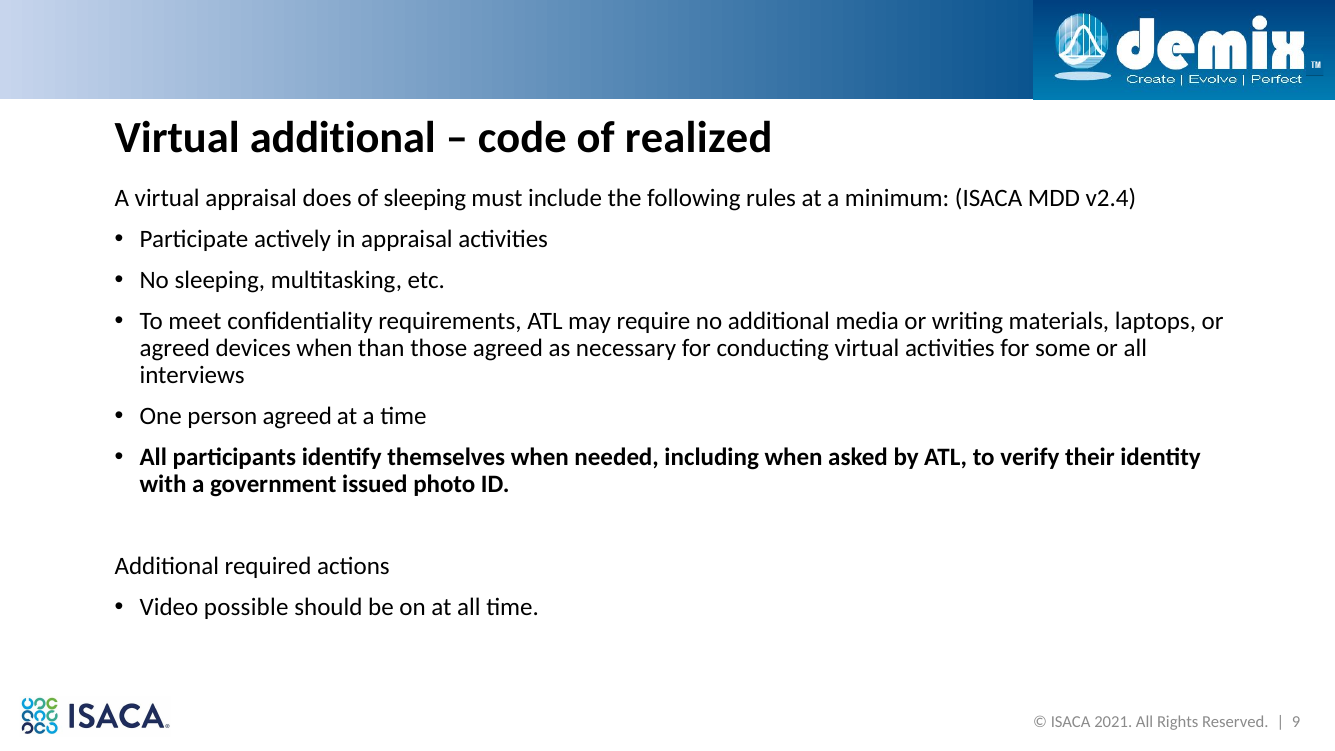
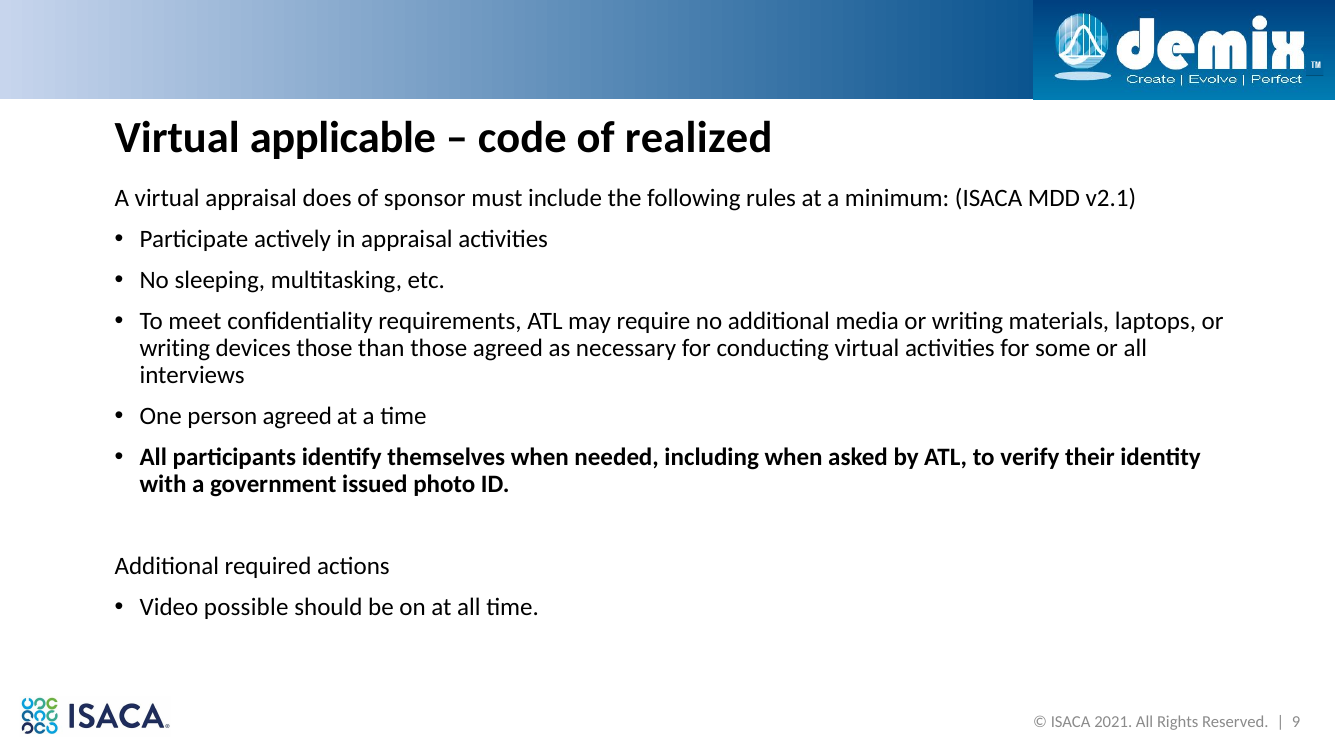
Virtual additional: additional -> applicable (343, 138)
of sleeping: sleeping -> sponsor (425, 199)
v2.4: v2.4 -> v2.1 (1111, 199)
agreed: agreed -> writing (175, 349)
devices when: when -> those (324, 349)
